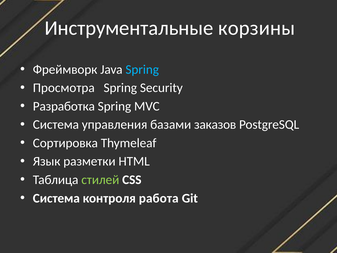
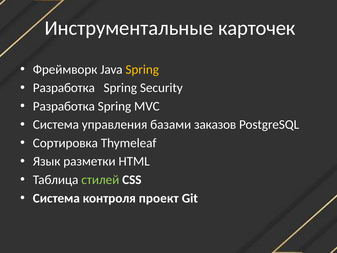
корзины: корзины -> карточек (257, 28)
Spring colour: light blue -> yellow (142, 69)
Просмотра: Просмотра -> Разработка (64, 88)
работа: работа -> проект (159, 198)
